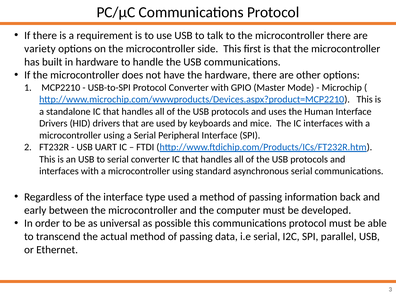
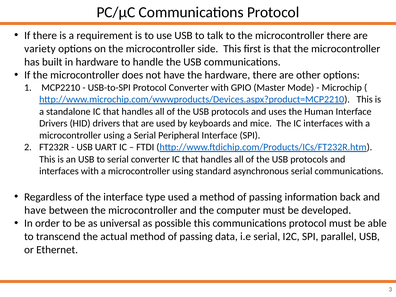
early: early -> have (35, 210)
